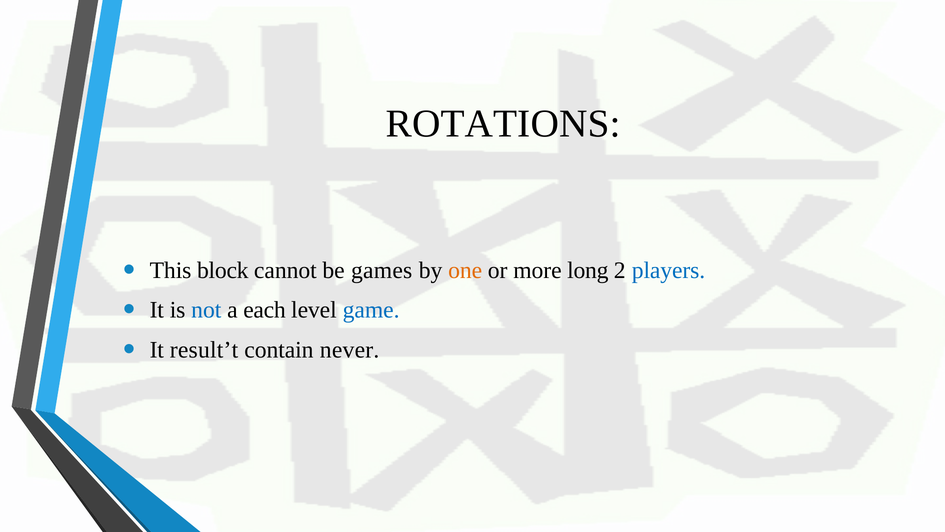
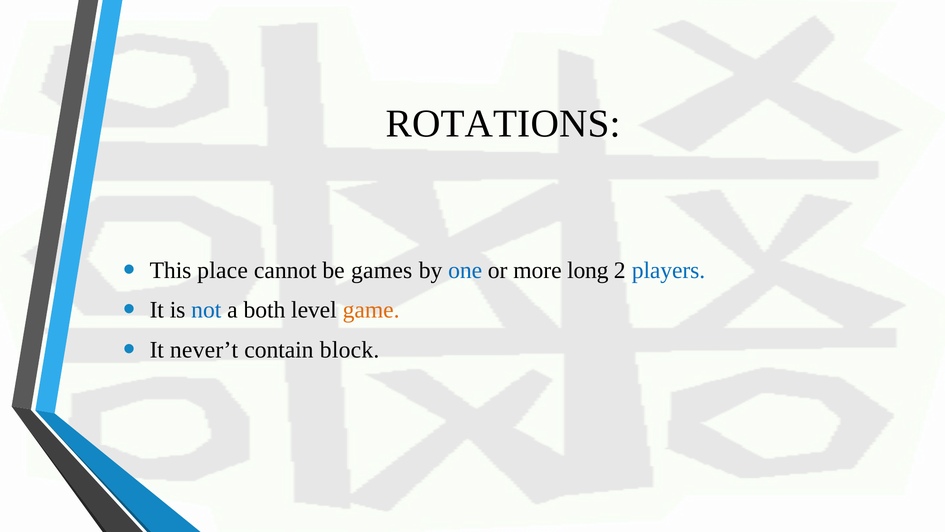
block: block -> place (223, 270)
one colour: orange -> blue (465, 270)
each: each -> both (264, 310)
game colour: blue -> orange (371, 310)
result’t: result’t -> never’t (204, 350)
never: never -> block (350, 350)
